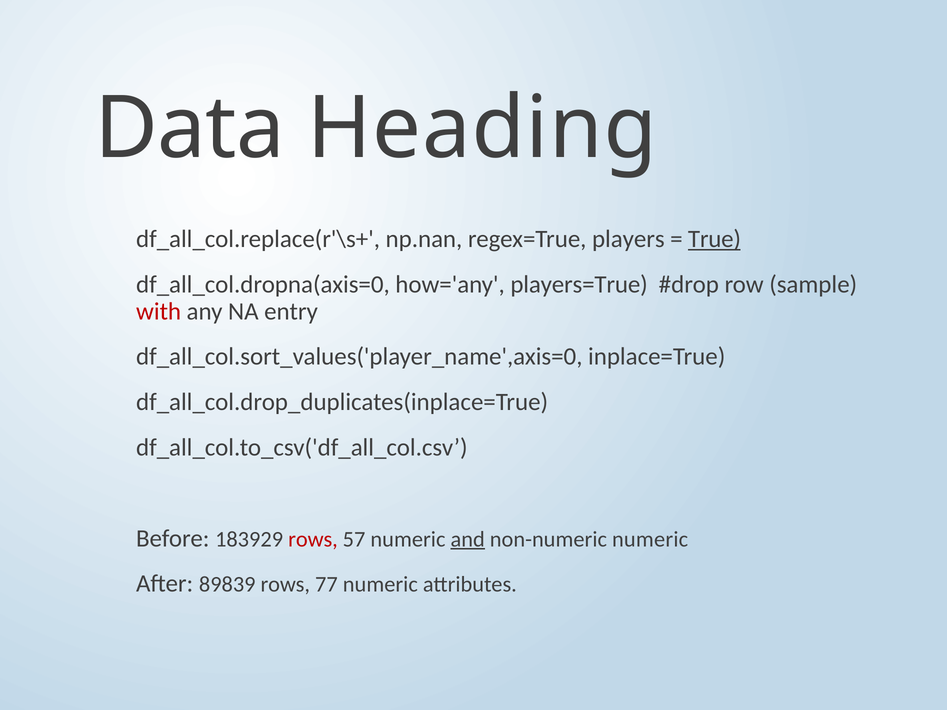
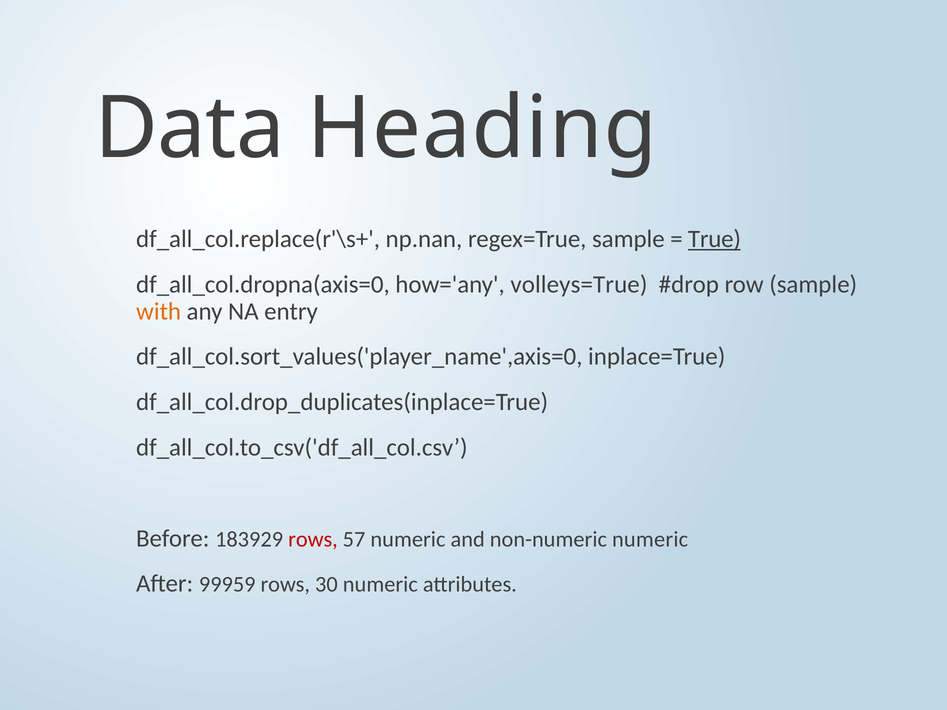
regex=True players: players -> sample (628, 239)
players=True: players=True -> volleys=True (579, 284)
with colour: red -> orange (159, 311)
and underline: present -> none (468, 539)
89839: 89839 -> 99959 (227, 585)
77: 77 -> 30 (326, 585)
